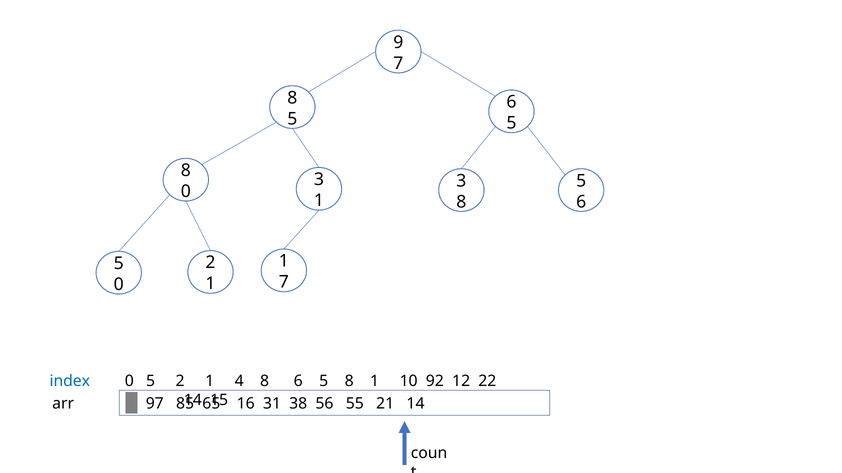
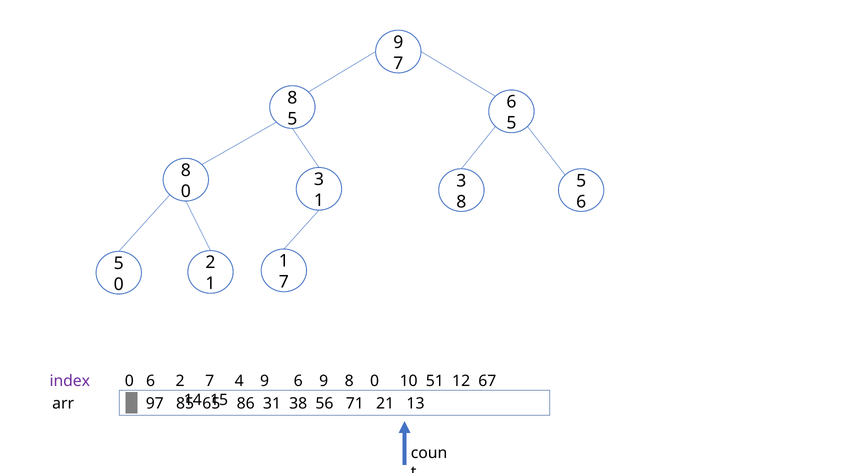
index colour: blue -> purple (70, 381)
0 5: 5 -> 6 (151, 381)
1: 1 -> 7 (210, 381)
4 8: 8 -> 9 (265, 381)
5: 5 -> 9 (324, 381)
1: 1 -> 0 (375, 381)
92: 92 -> 51 (435, 381)
22: 22 -> 67 (487, 381)
16: 16 -> 86 (246, 404)
55: 55 -> 71 (355, 404)
21 14: 14 -> 13 (416, 404)
